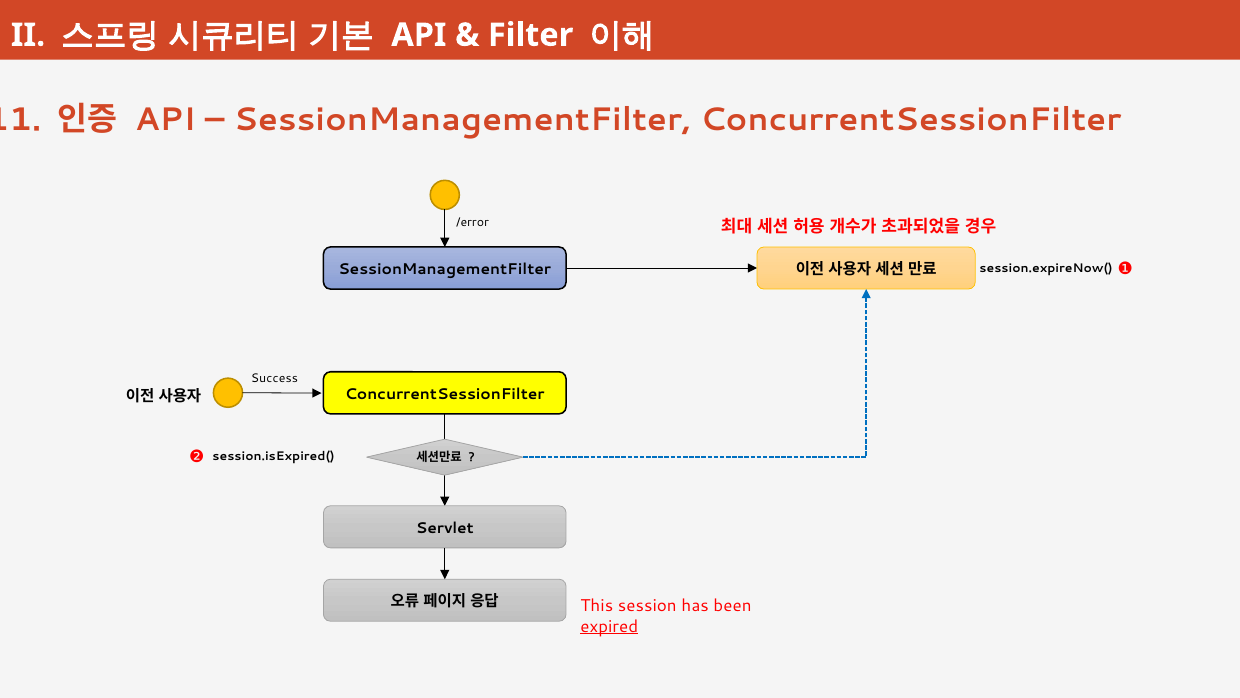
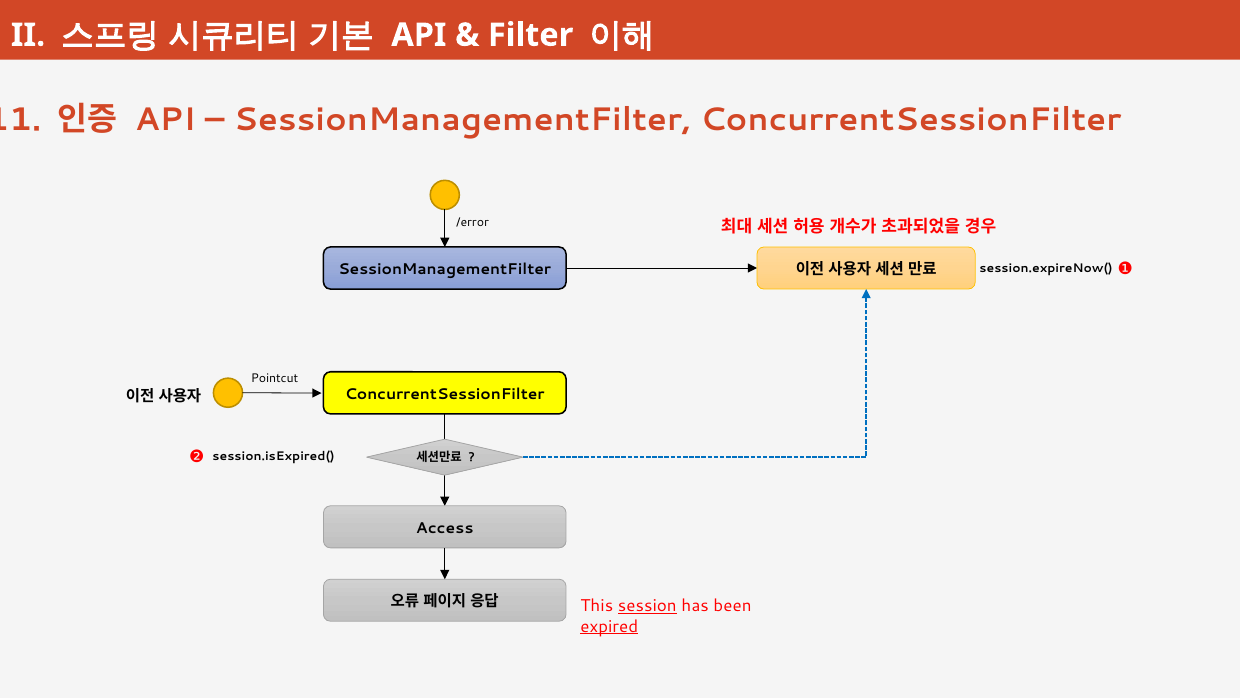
Success: Success -> Pointcut (275, 378)
Servlet: Servlet -> Access (445, 528)
session underline: none -> present (647, 606)
